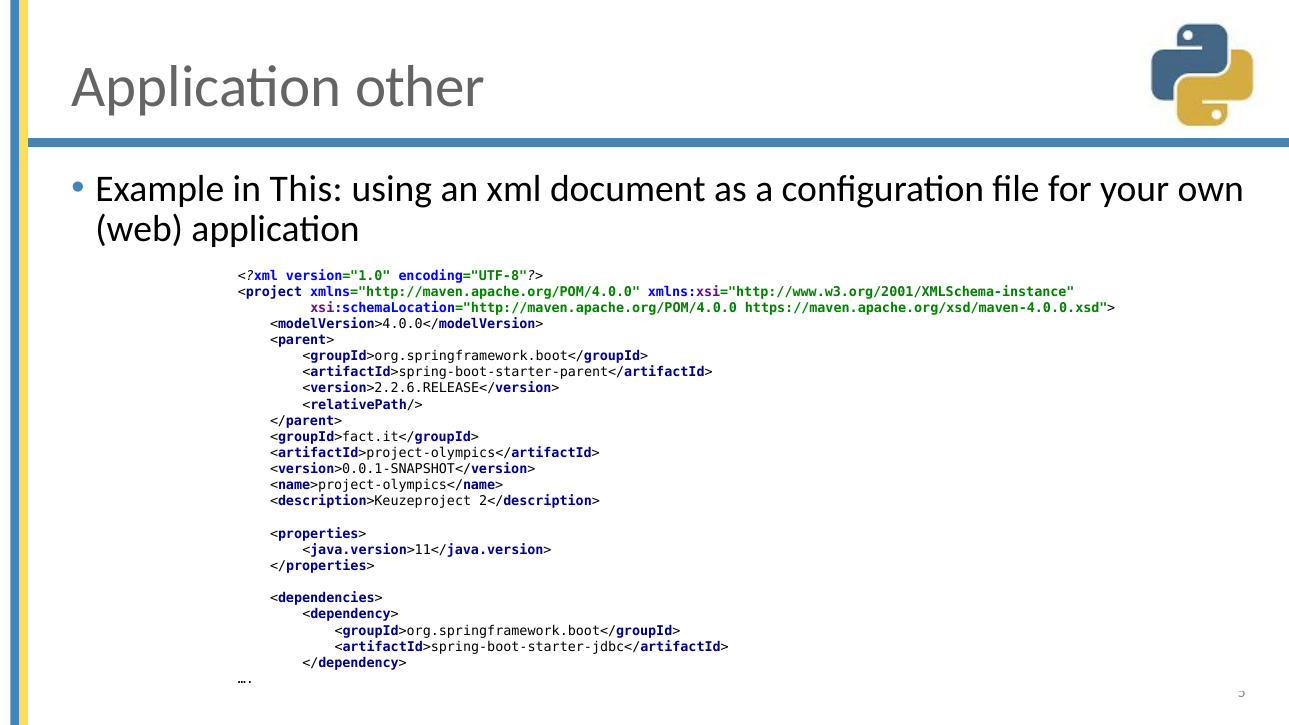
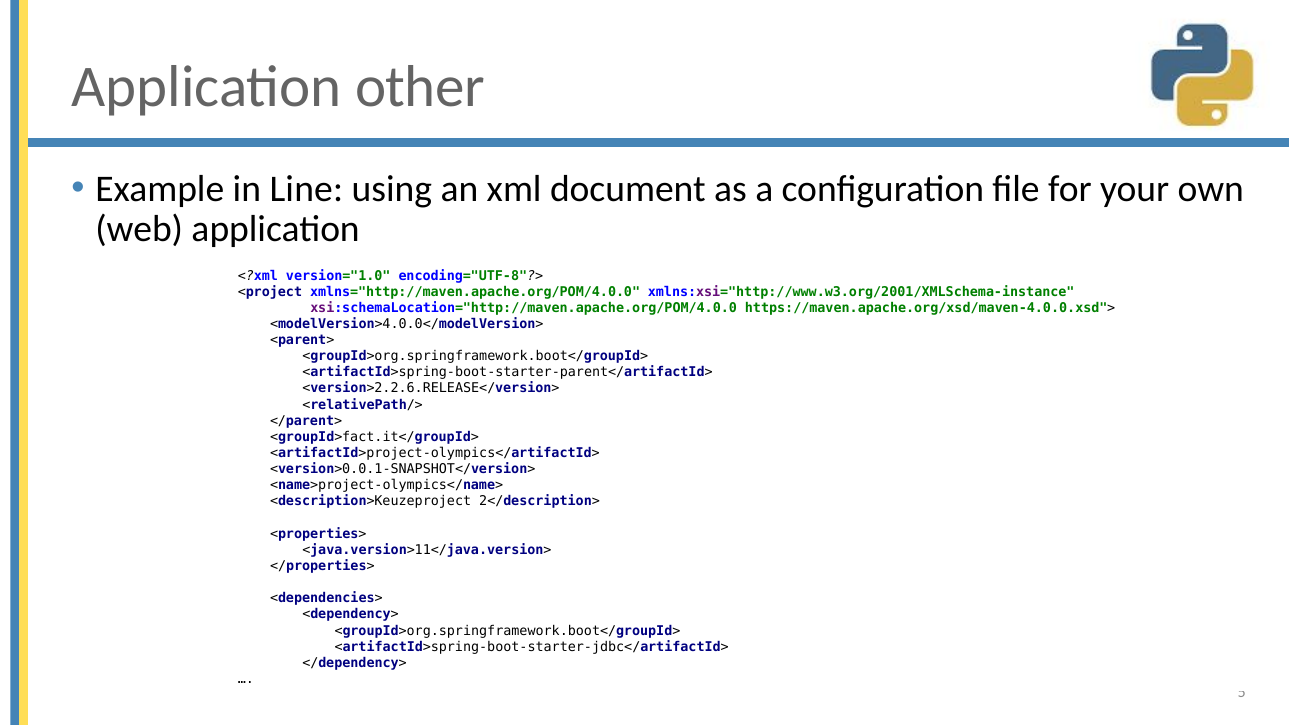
This: This -> Line (306, 189)
